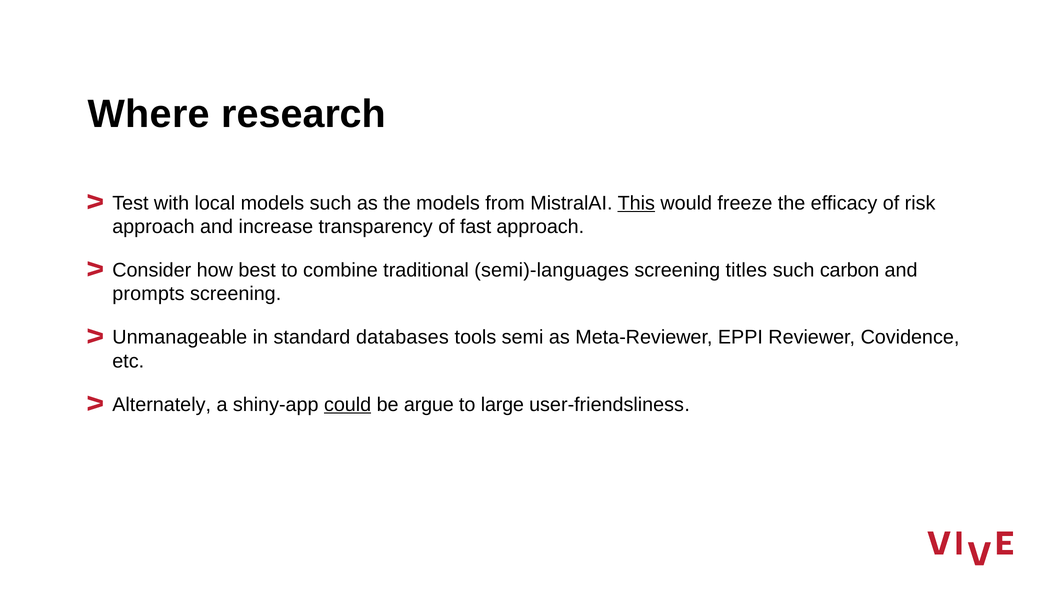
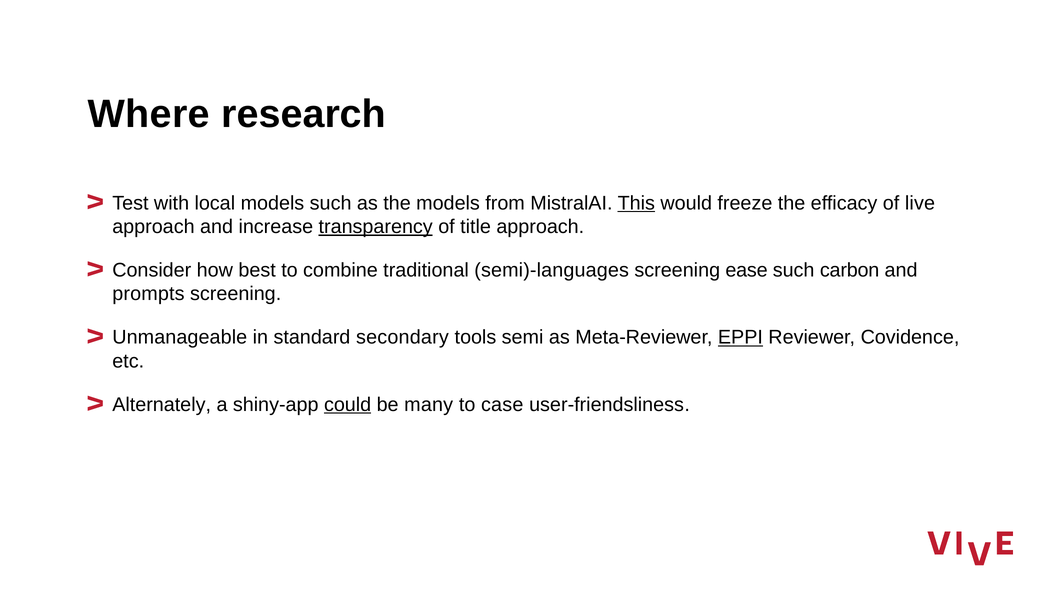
risk: risk -> live (920, 203)
transparency underline: none -> present (376, 227)
fast: fast -> title (476, 227)
titles: titles -> ease (747, 270)
databases: databases -> secondary (402, 337)
EPPI underline: none -> present (740, 337)
argue: argue -> many (429, 405)
large: large -> case (502, 405)
